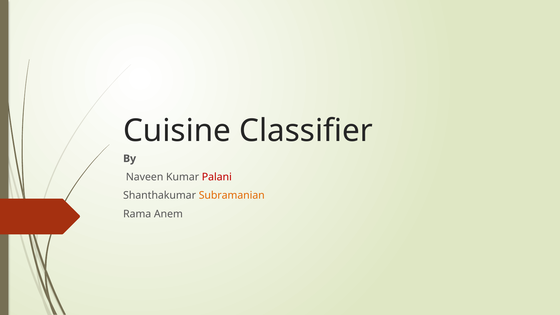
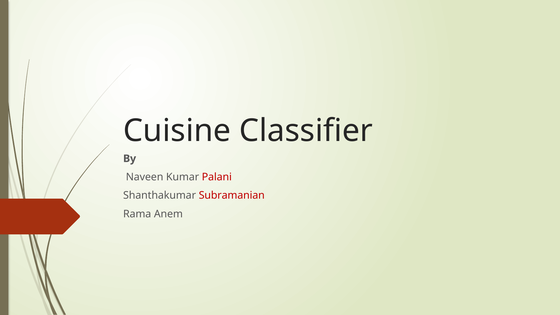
Subramanian colour: orange -> red (232, 195)
